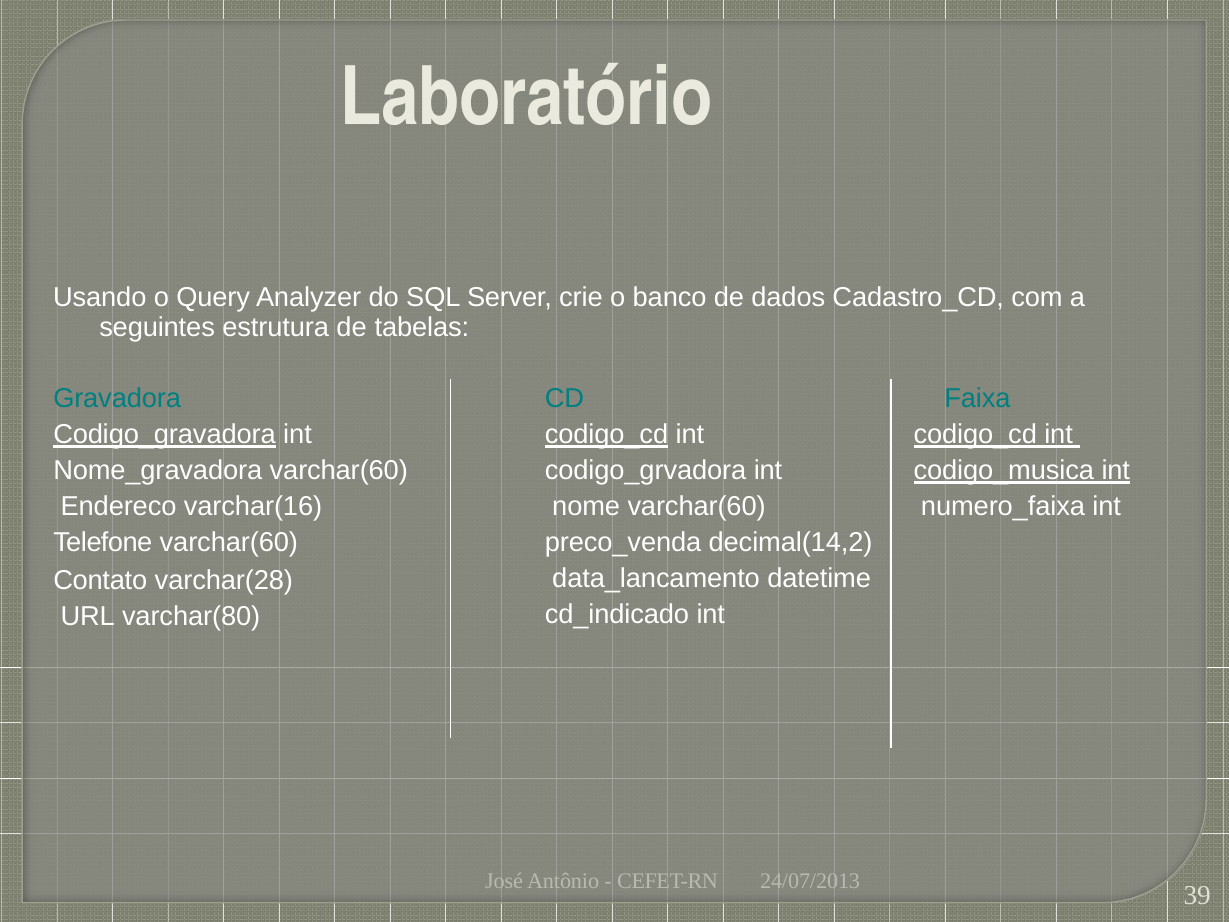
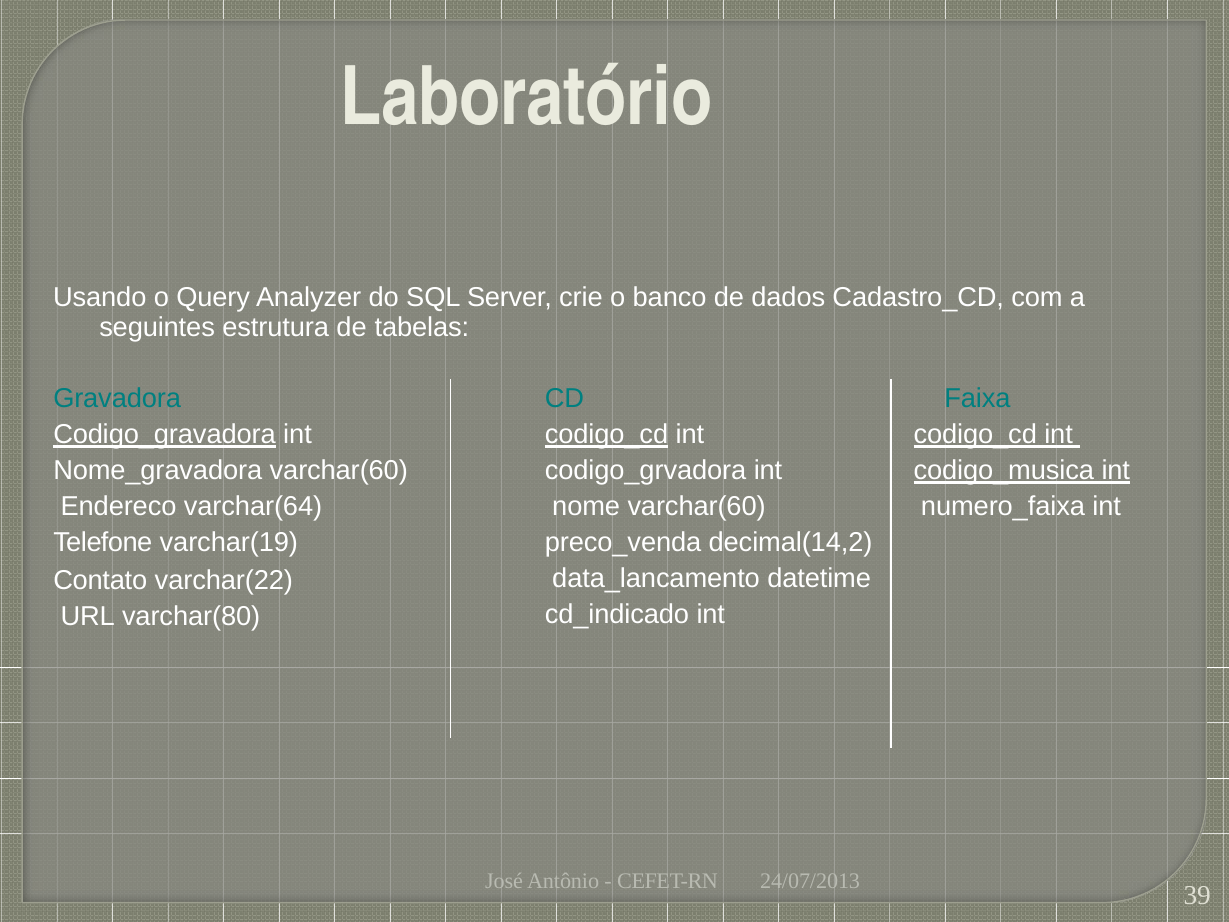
varchar(16: varchar(16 -> varchar(64 (253, 507)
Telefone varchar(60: varchar(60 -> varchar(19 (229, 543)
varchar(28: varchar(28 -> varchar(22 (224, 580)
